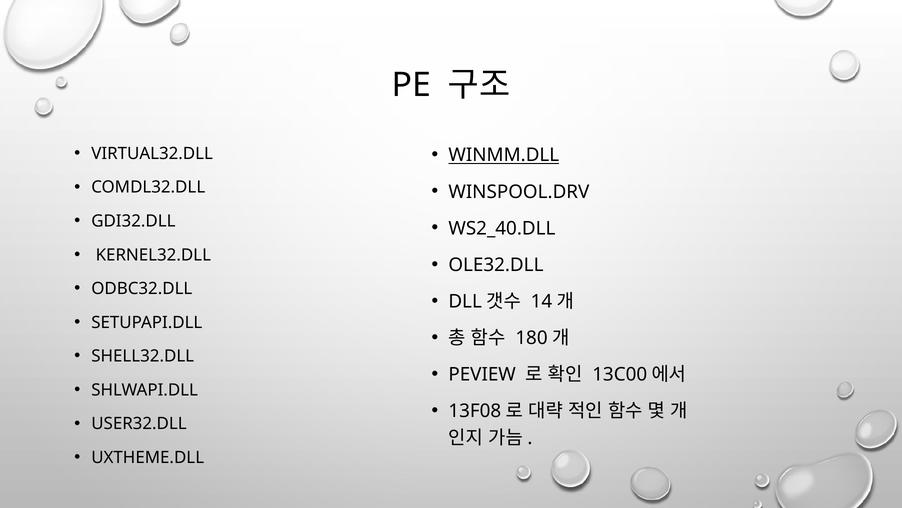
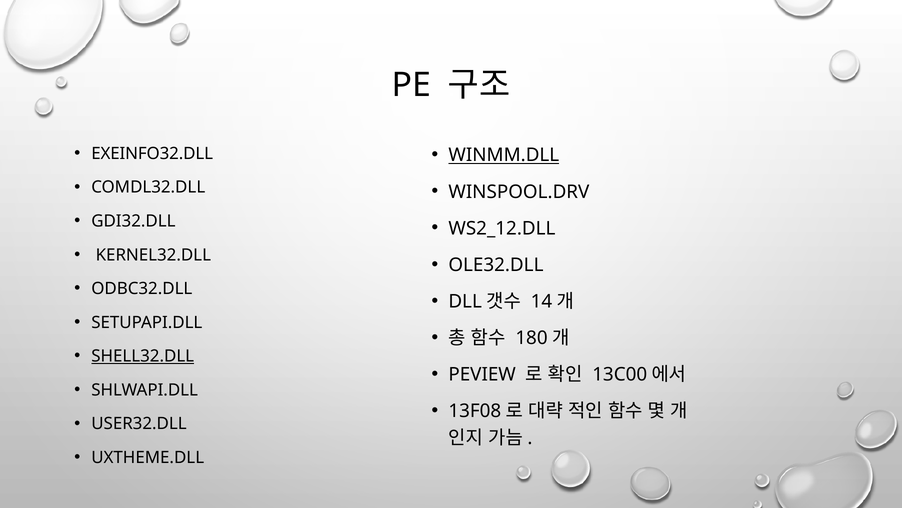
VIRTUAL32.DLL: VIRTUAL32.DLL -> EXEINFO32.DLL (152, 153)
WS2_40.DLL: WS2_40.DLL -> WS2_12.DLL (502, 228)
SHELL32.DLL underline: none -> present (143, 356)
